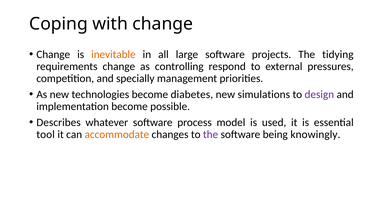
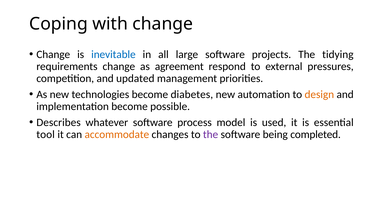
inevitable colour: orange -> blue (113, 54)
controlling: controlling -> agreement (179, 67)
specially: specially -> updated (135, 79)
simulations: simulations -> automation (264, 95)
design colour: purple -> orange (319, 95)
knowingly: knowingly -> completed (316, 135)
